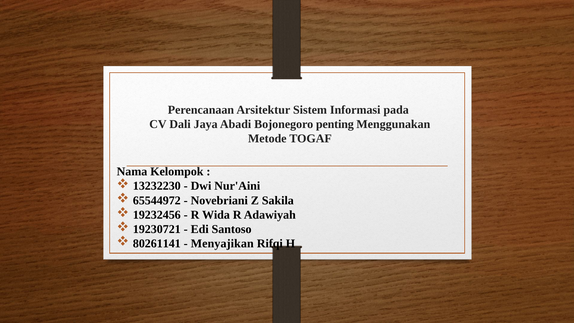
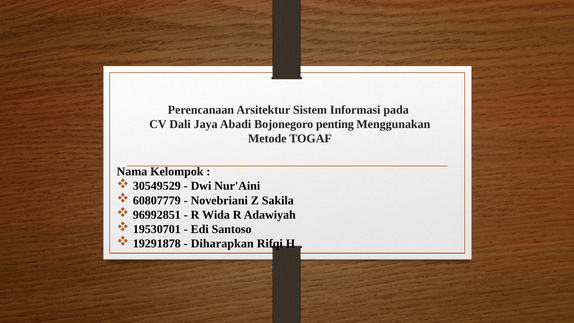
13232230: 13232230 -> 30549529 (157, 186)
65544972: 65544972 -> 60807779 (157, 200)
19232456: 19232456 -> 96992851 (157, 215)
19230721: 19230721 -> 19530701 (157, 229)
80261141: 80261141 -> 19291878 (157, 243)
Menyajikan: Menyajikan -> Diharapkan (222, 243)
